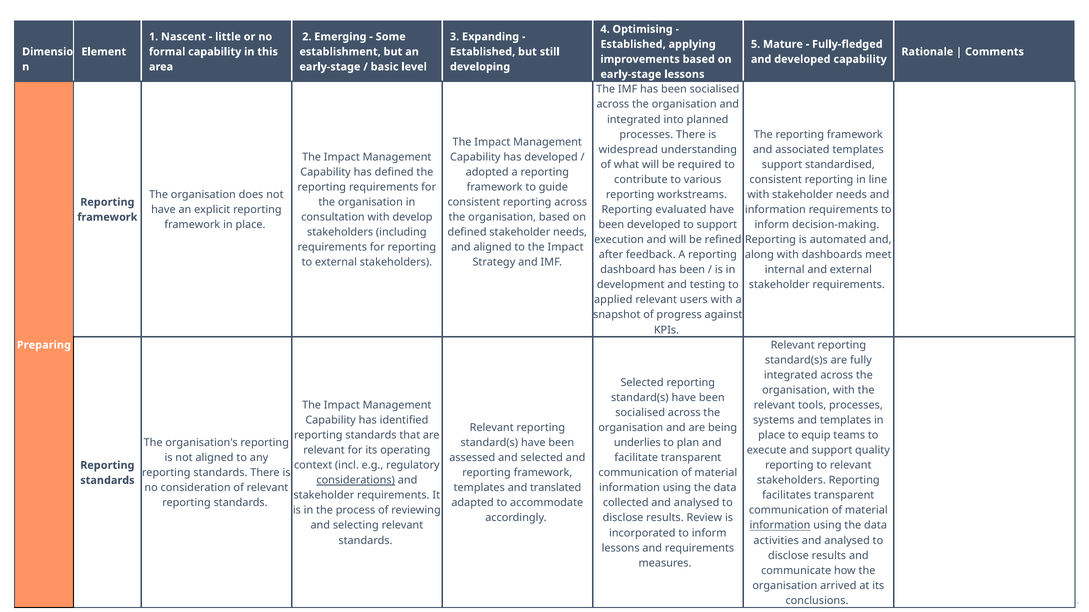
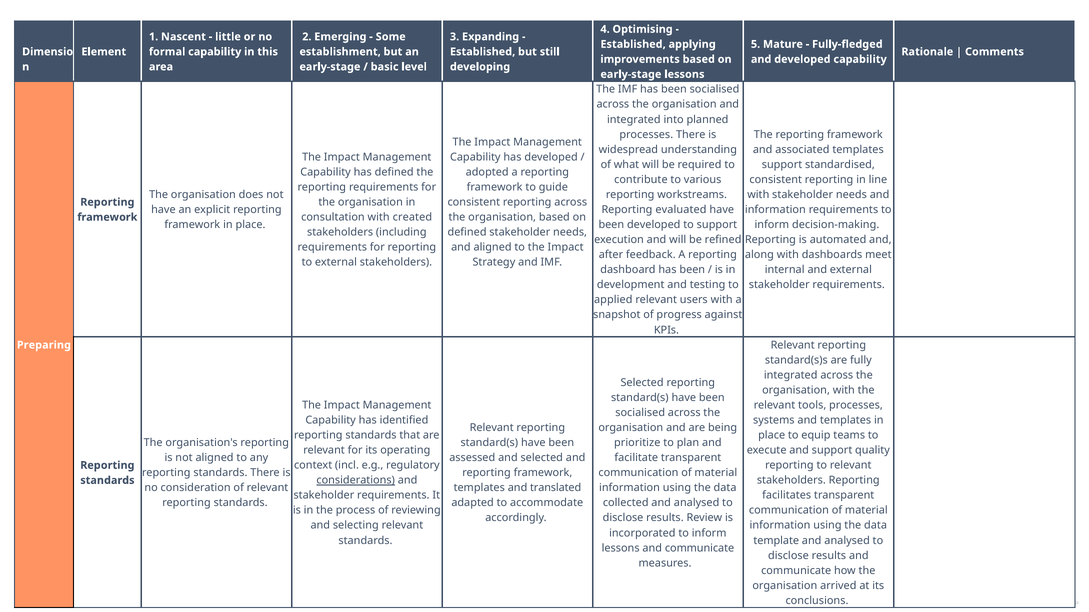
develop: develop -> created (412, 217)
underlies: underlies -> prioritize (637, 443)
information underline: present -> none (780, 526)
activities: activities -> template (776, 541)
lessons and requirements: requirements -> communicate (700, 548)
